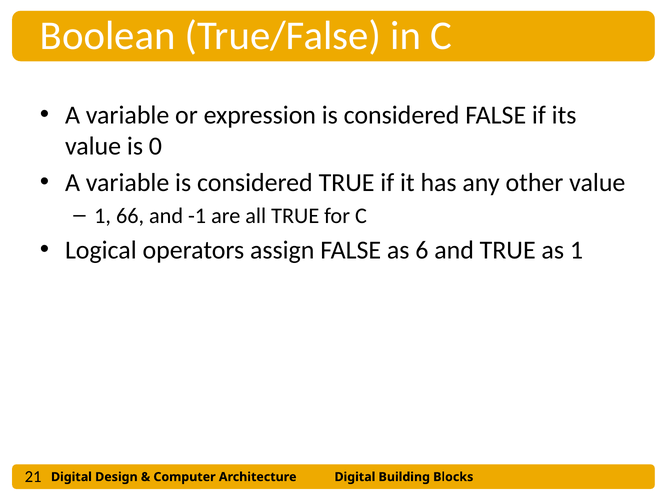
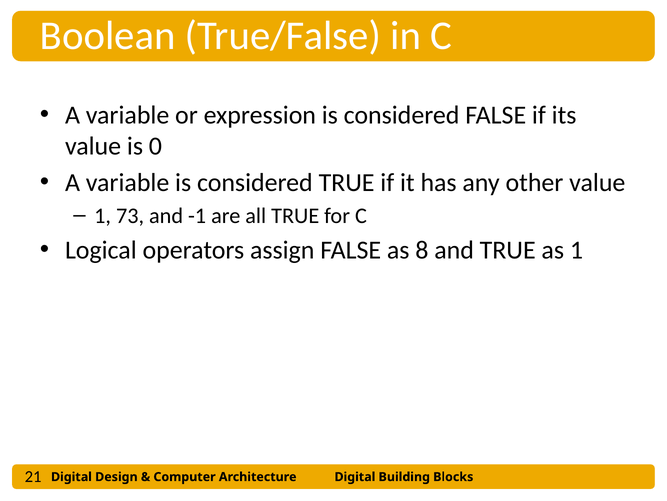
66: 66 -> 73 (130, 216)
6: 6 -> 8 (422, 250)
